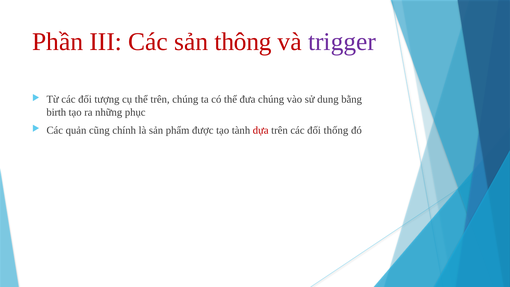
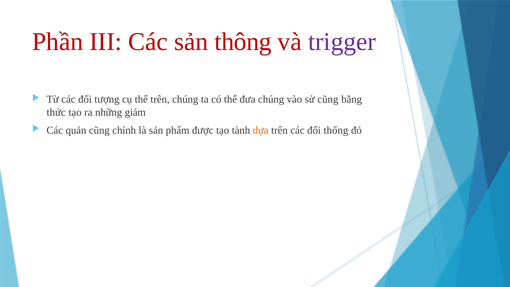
sử dung: dung -> cũng (328, 99)
birth: birth -> thức (56, 112)
phục: phục -> giảm (135, 112)
dựa colour: red -> orange (261, 130)
